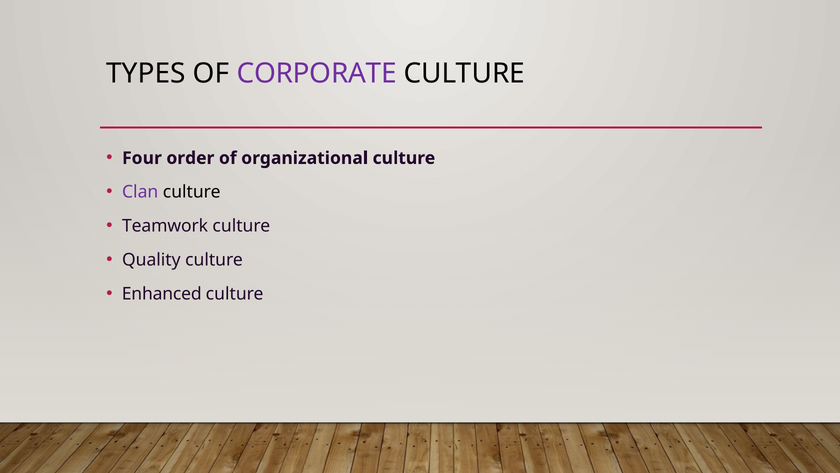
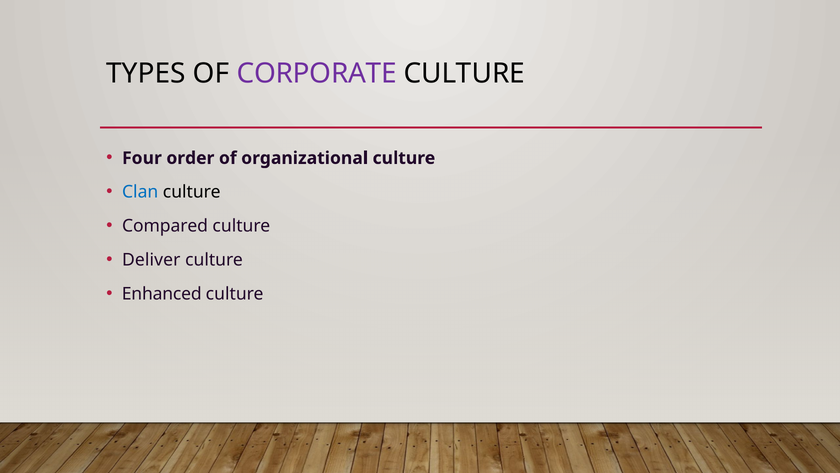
Clan colour: purple -> blue (140, 192)
Teamwork: Teamwork -> Compared (165, 226)
Quality: Quality -> Deliver (151, 260)
